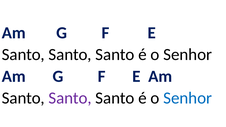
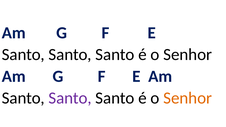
Senhor colour: blue -> orange (188, 98)
